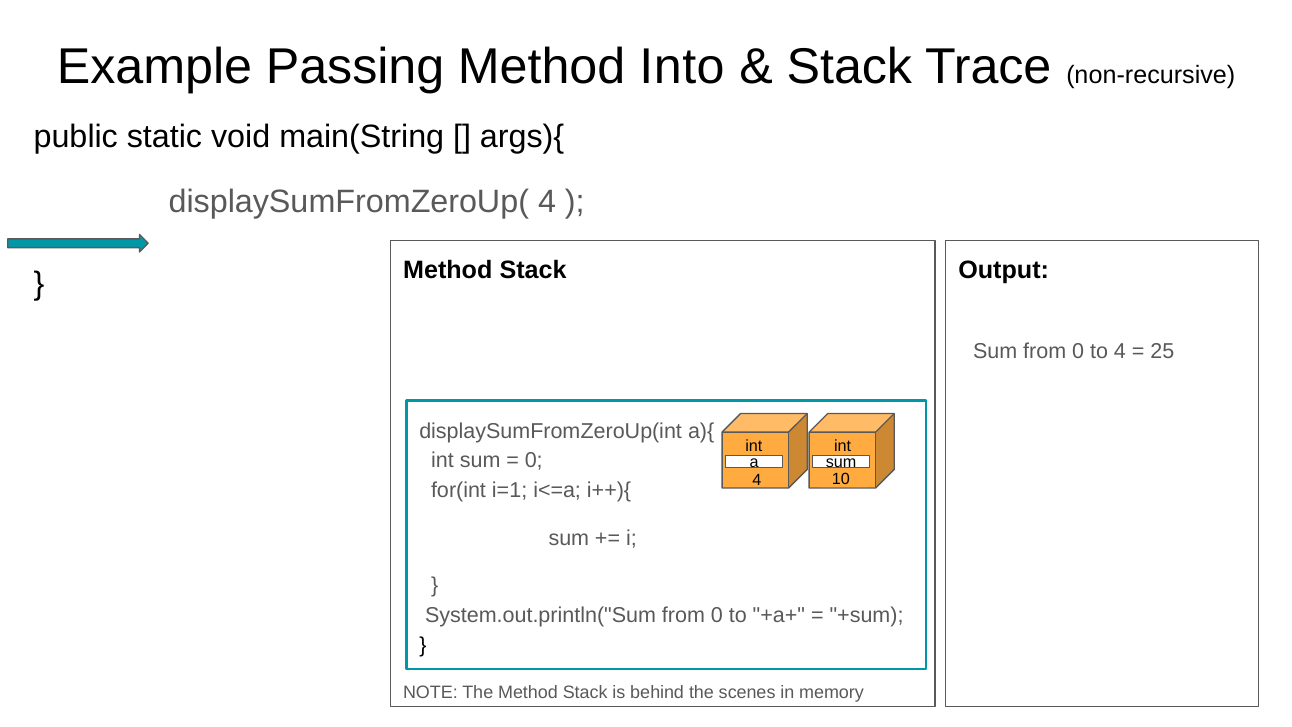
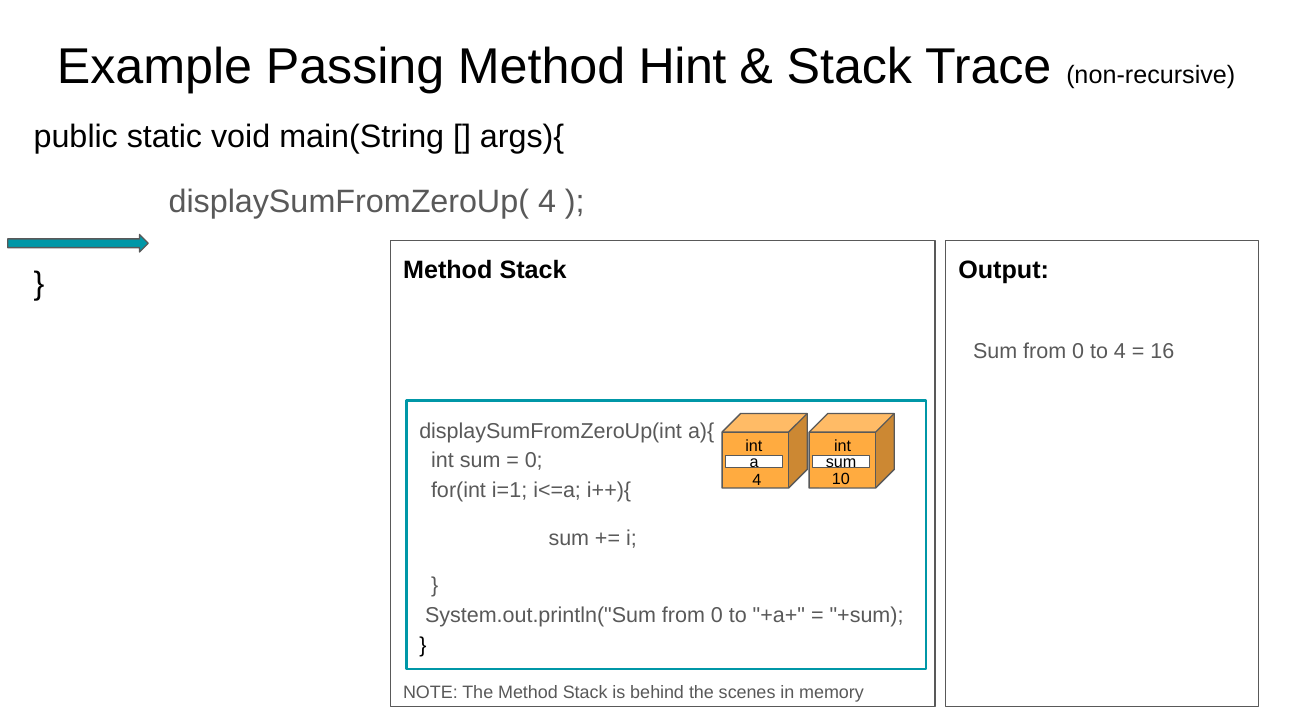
Into: Into -> Hint (683, 66)
25: 25 -> 16 (1162, 352)
